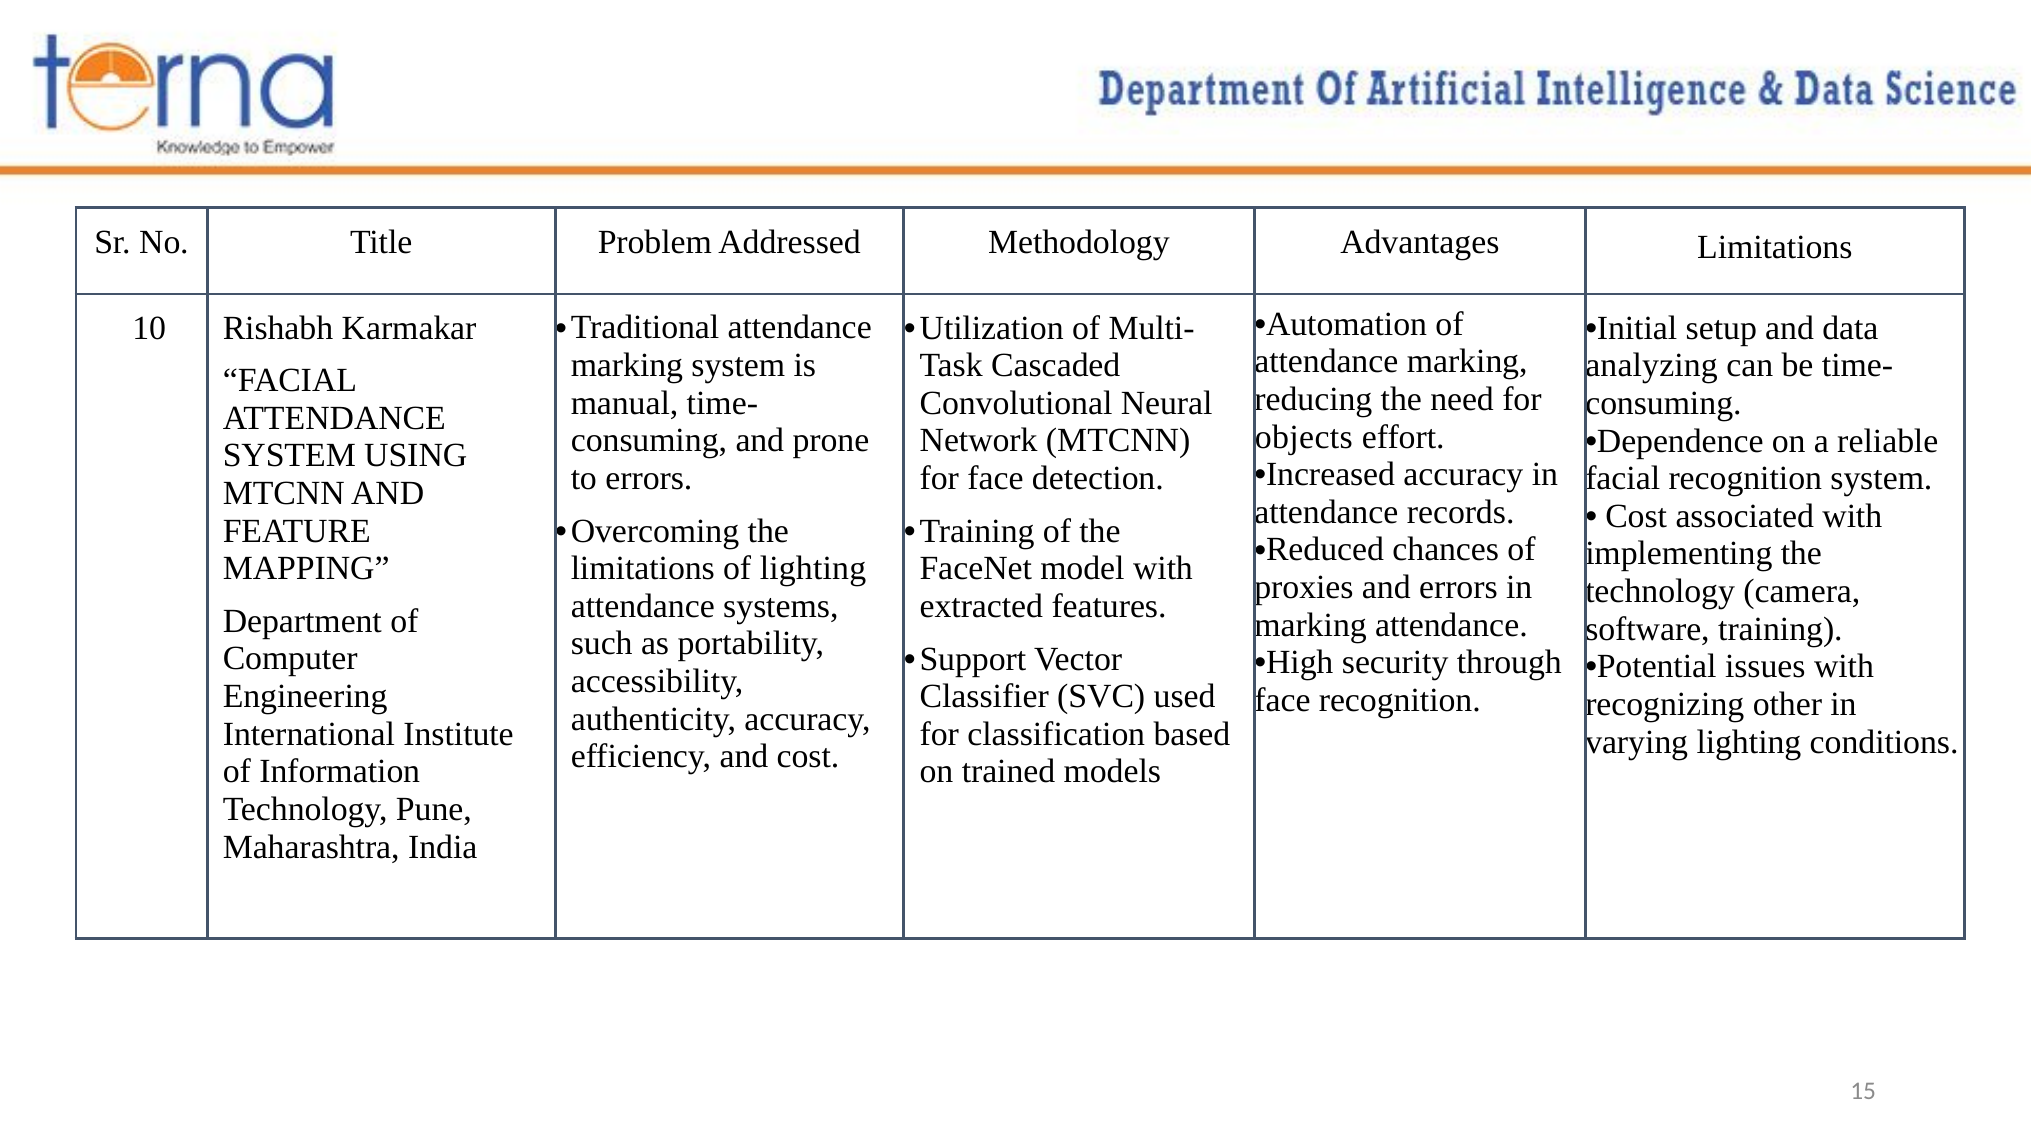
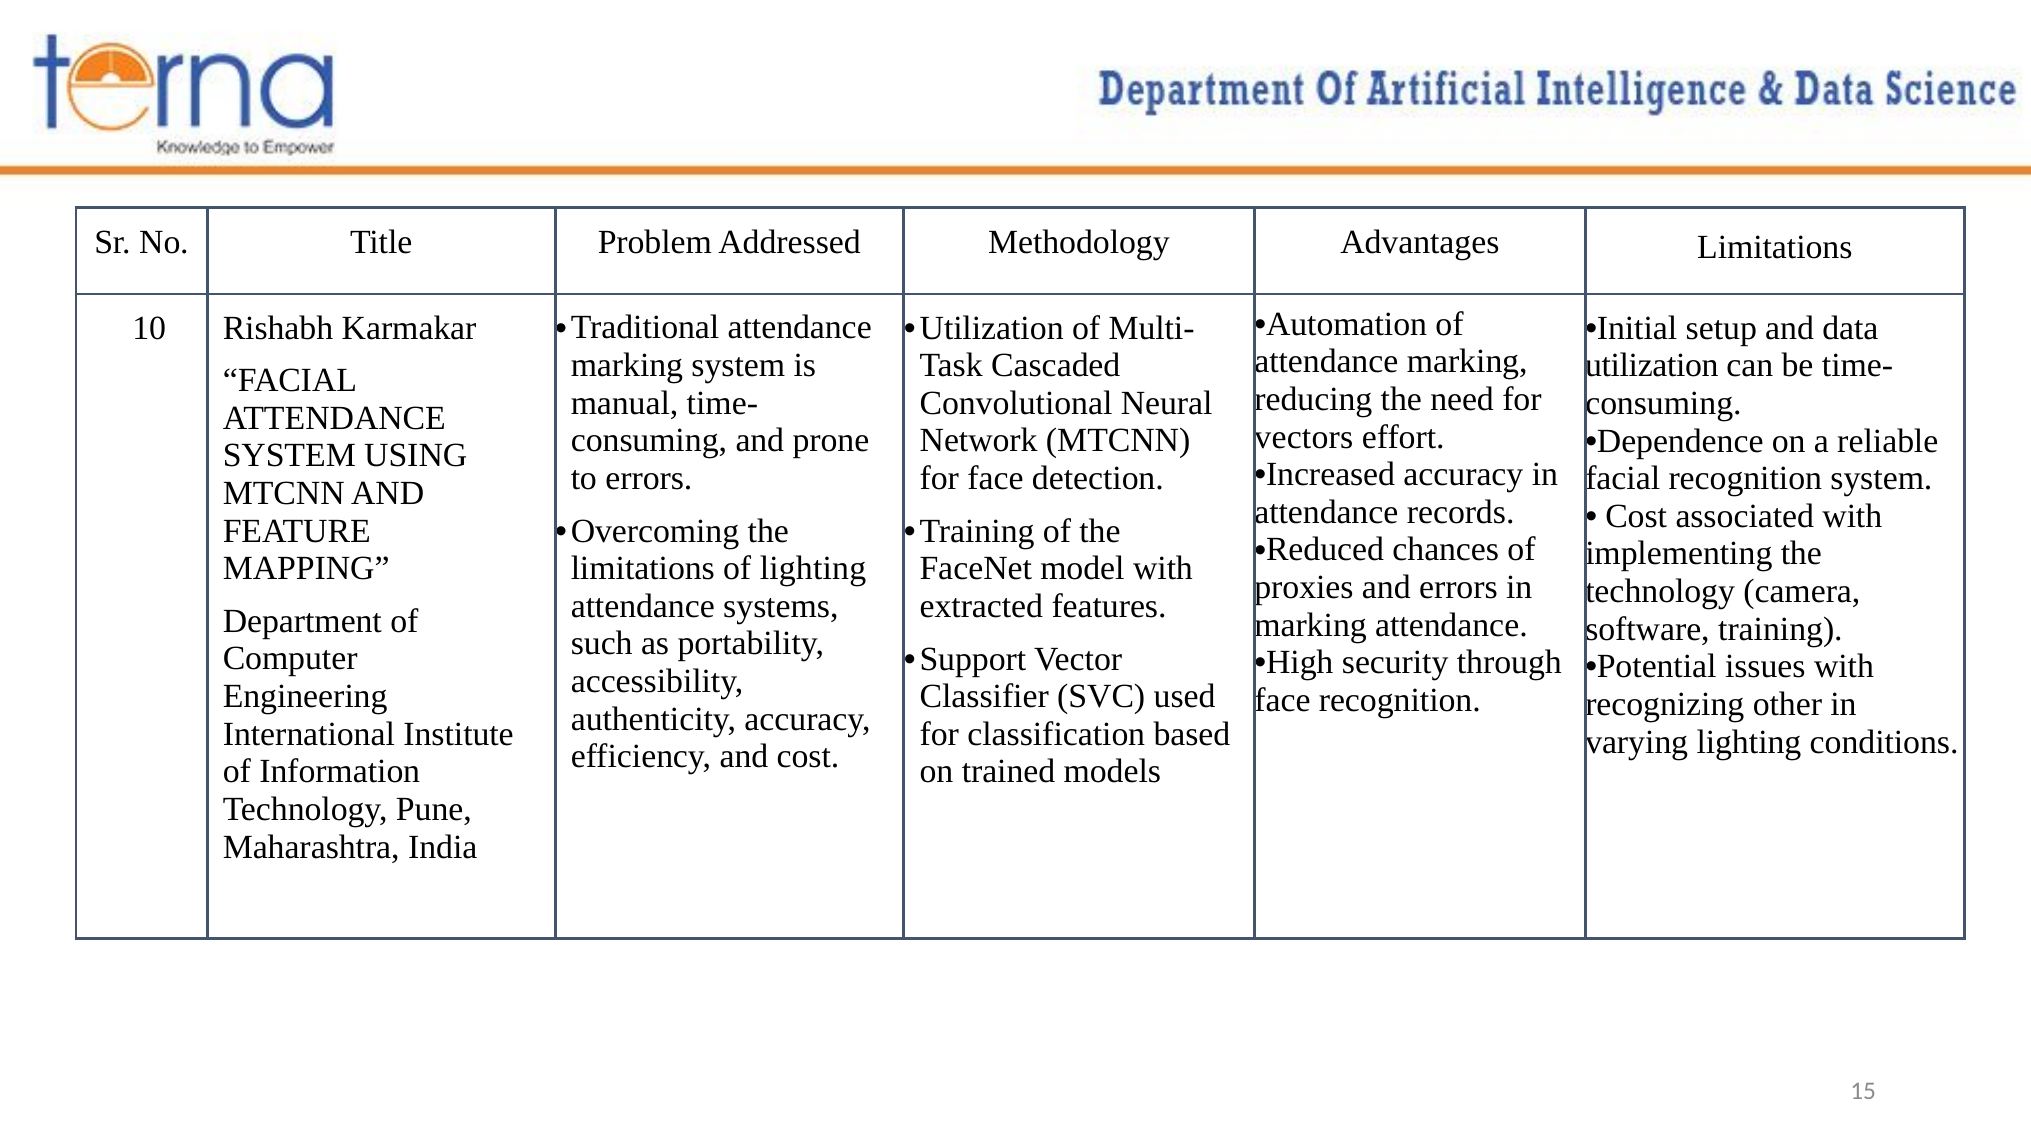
analyzing: analyzing -> utilization (1652, 366)
objects: objects -> vectors (1304, 437)
